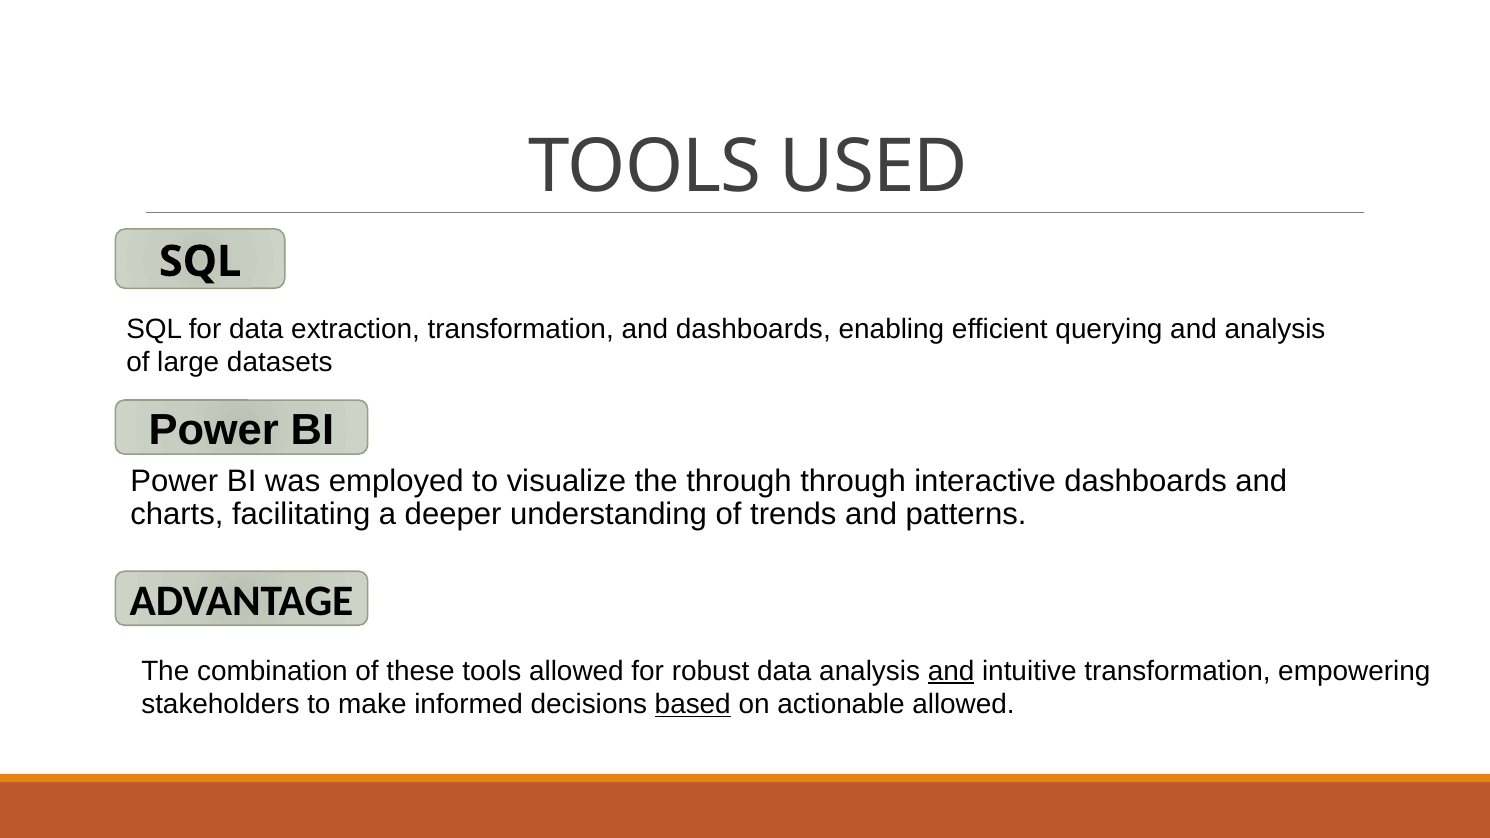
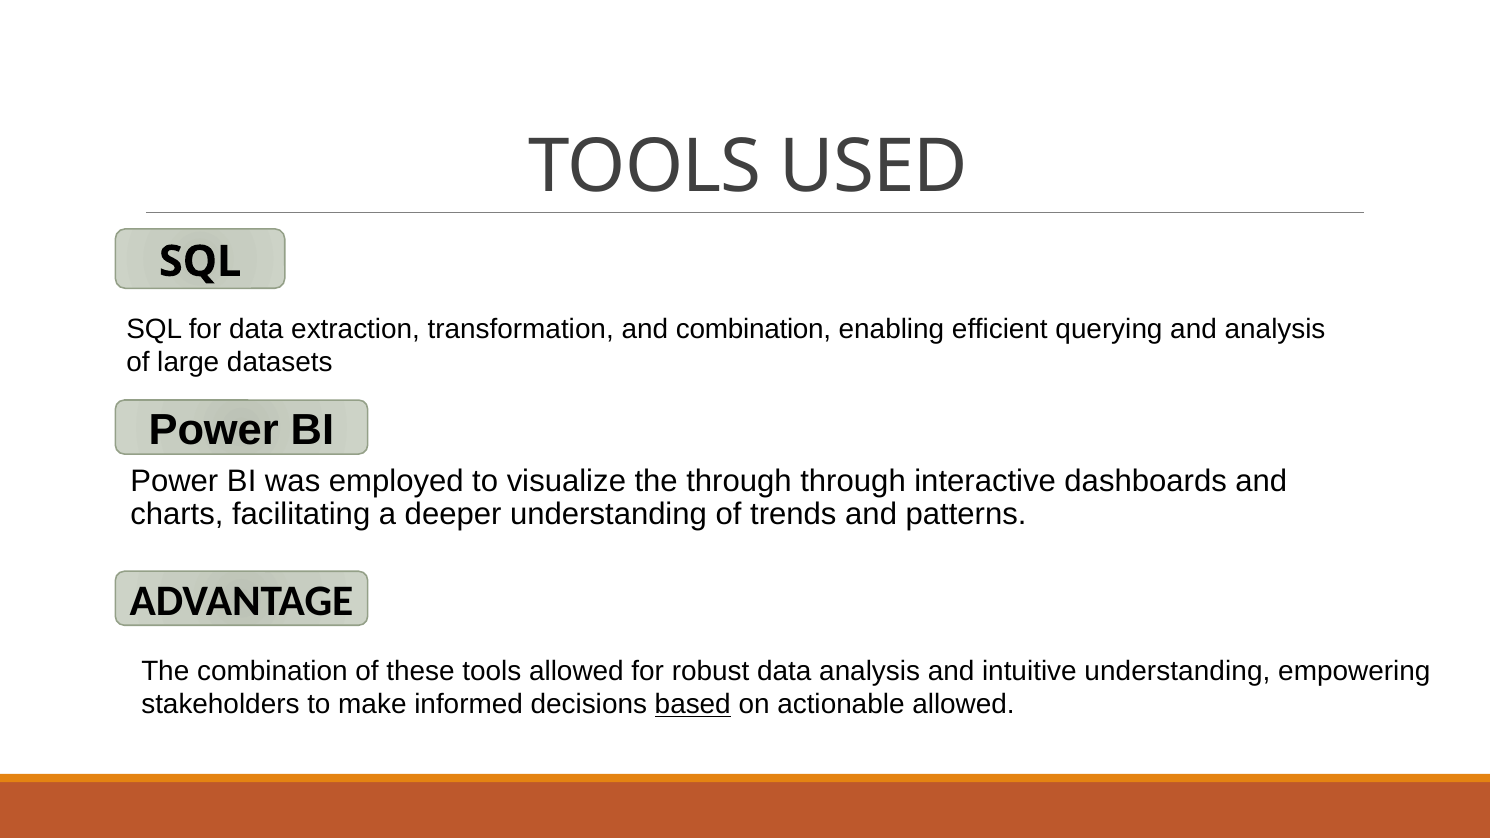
and dashboards: dashboards -> combination (754, 329)
and underline: present -> none (951, 671)
intuitive transformation: transformation -> understanding (1177, 671)
